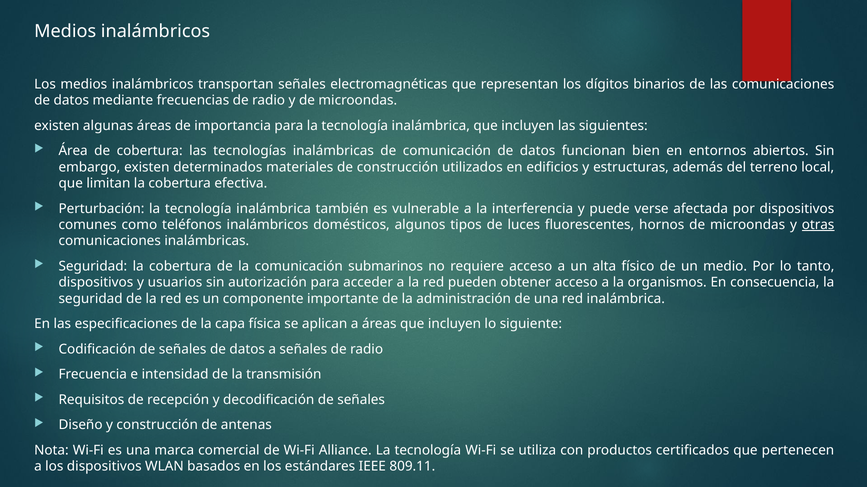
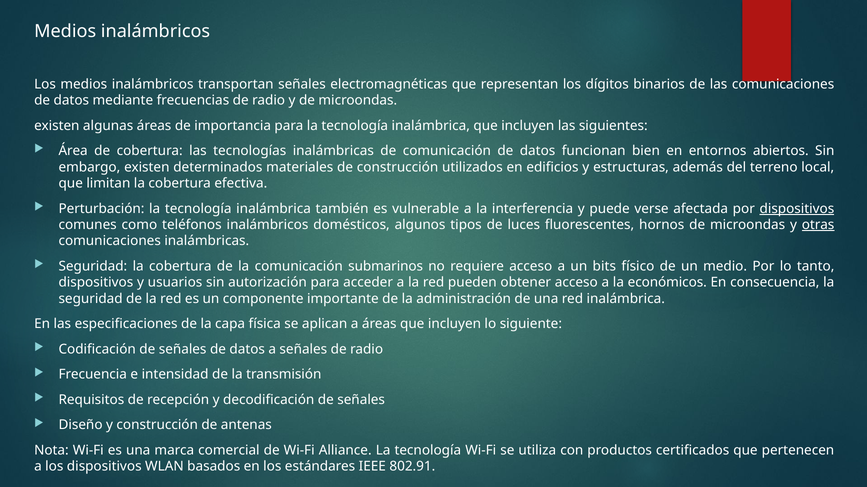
dispositivos underline: none -> present (797, 209)
alta: alta -> bits (604, 267)
organismos: organismos -> económicos (667, 283)
809.11: 809.11 -> 802.91 (412, 467)
